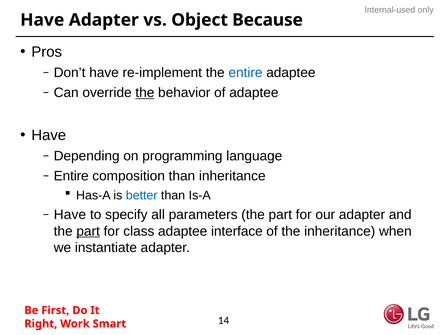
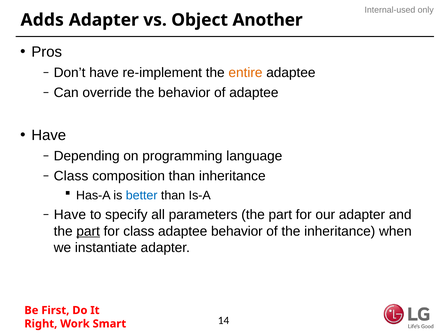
Have: Have -> Adds (42, 20)
Because: Because -> Another (268, 20)
entire colour: blue -> orange (245, 73)
the underline: present -> none (145, 93)
Entire: Entire -> Class (71, 176)
adaptee interface: interface -> behavior (237, 231)
